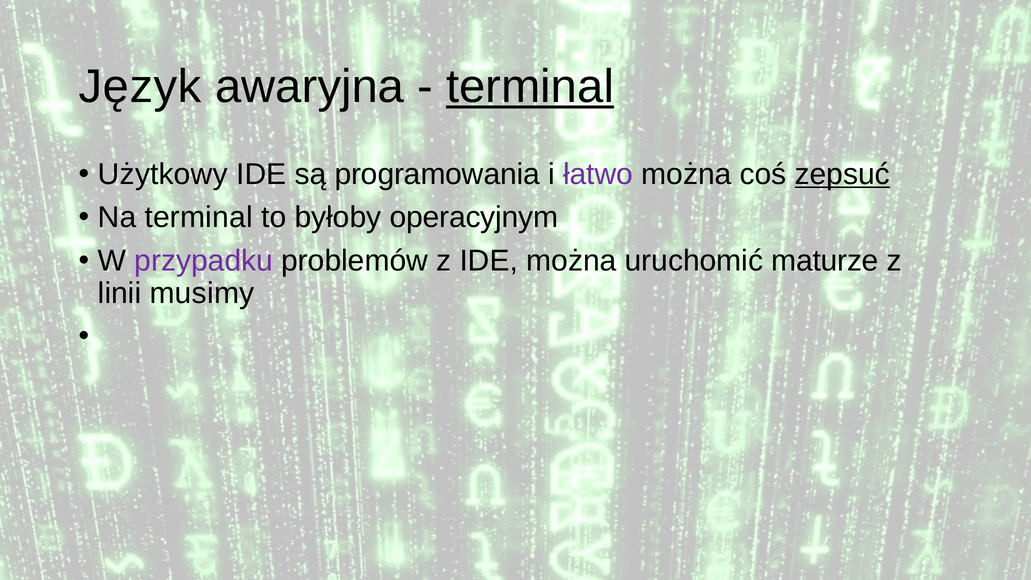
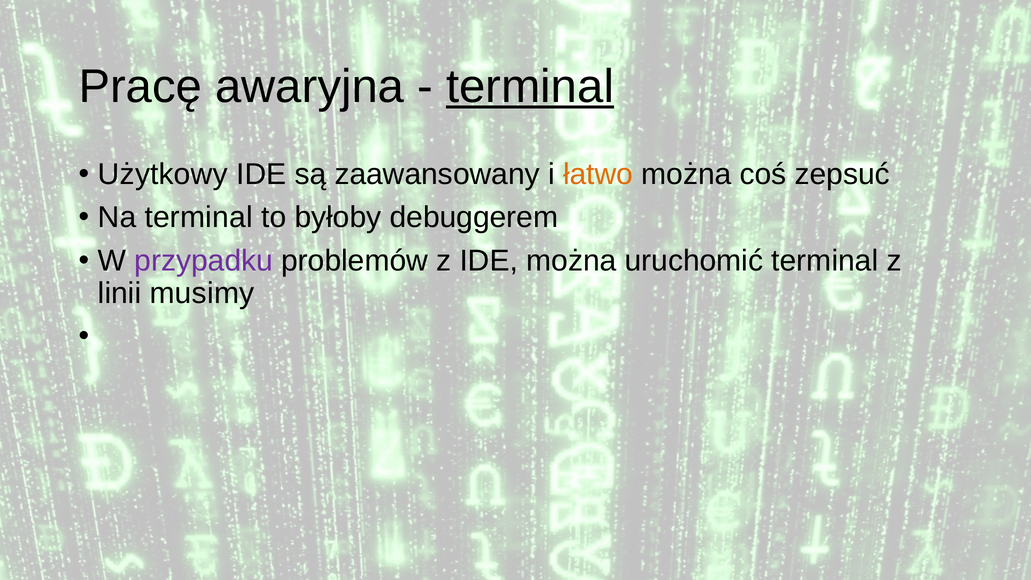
Język: Język -> Pracę (140, 87)
programowania: programowania -> zaawansowany (437, 174)
łatwo colour: purple -> orange (598, 174)
zepsuć underline: present -> none (842, 174)
operacyjnym: operacyjnym -> debuggerem (474, 218)
uruchomić maturze: maturze -> terminal (825, 261)
